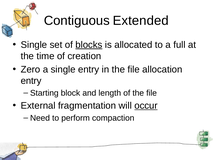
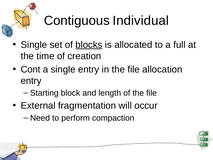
Extended: Extended -> Individual (141, 21)
Zero: Zero -> Cont (31, 69)
occur underline: present -> none (146, 106)
